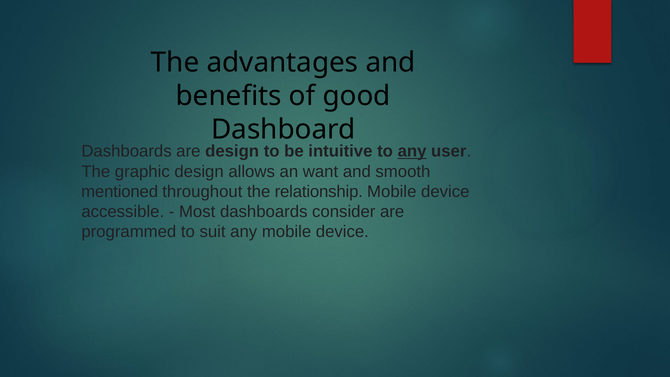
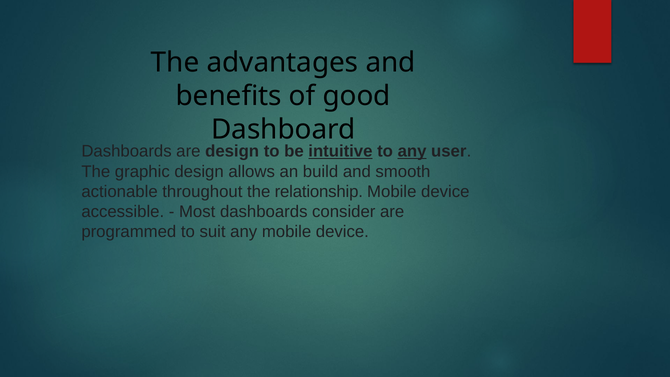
intuitive underline: none -> present (340, 151)
want: want -> build (321, 171)
mentioned: mentioned -> actionable (120, 192)
